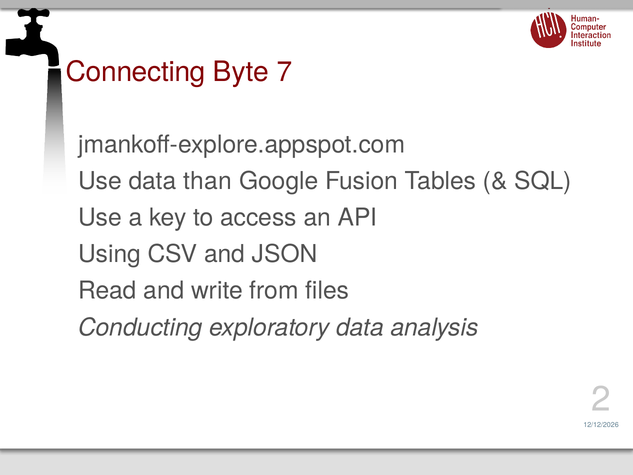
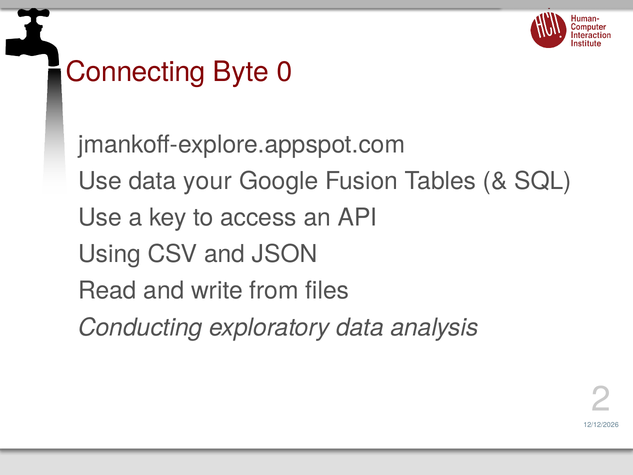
7: 7 -> 0 (284, 72)
than: than -> your (208, 181)
